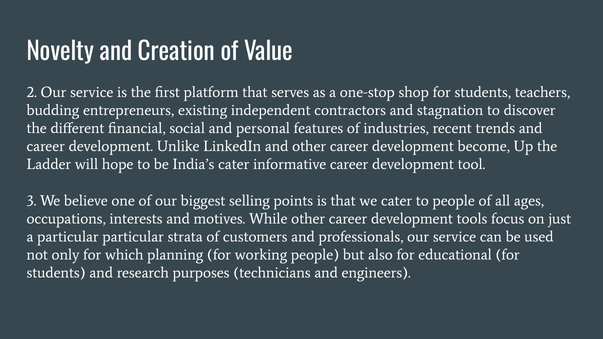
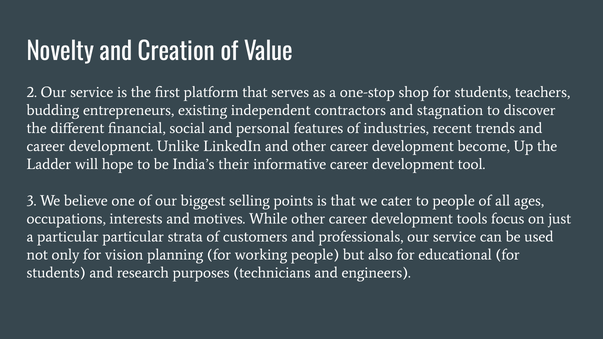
India’s cater: cater -> their (234, 164)
which: which -> vision (124, 255)
